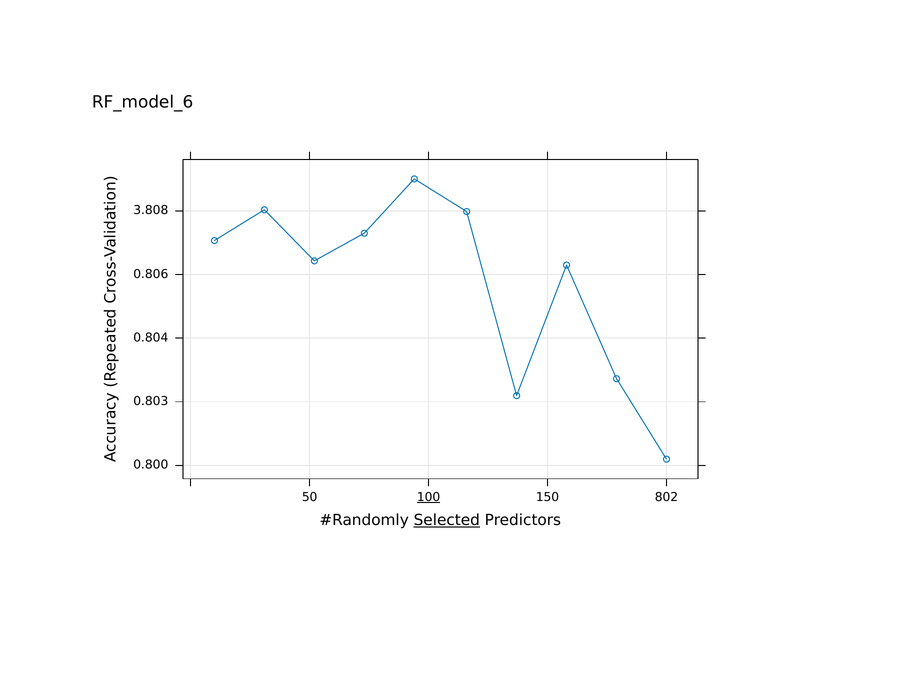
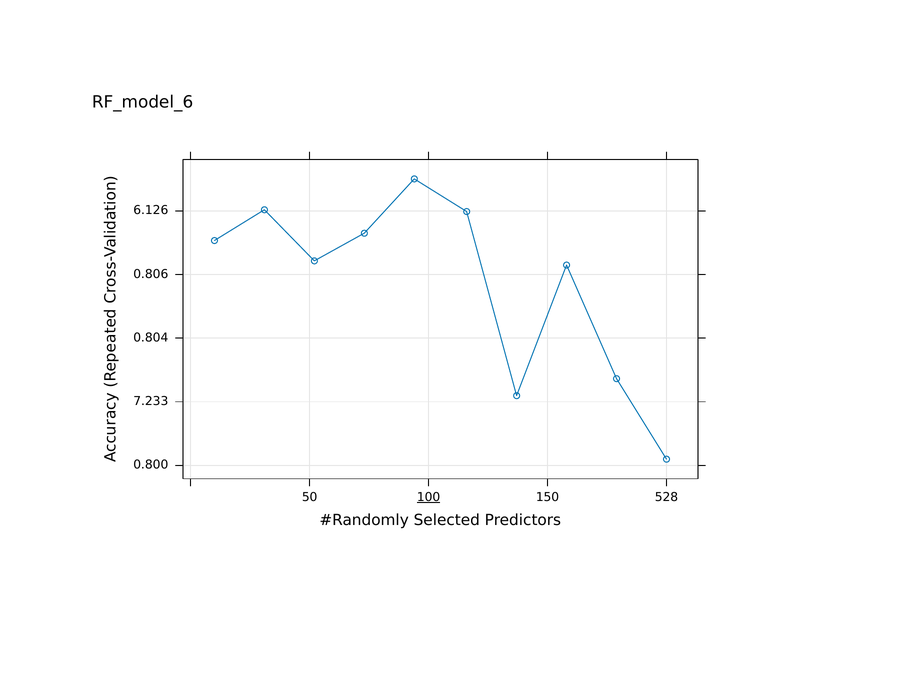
3.808: 3.808 -> 6.126 (151, 211)
0.803: 0.803 -> 7.233 (151, 401)
802: 802 -> 528 (667, 497)
Selected underline: present -> none (447, 520)
